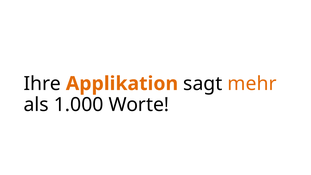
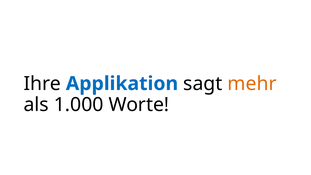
Applikation colour: orange -> blue (122, 84)
